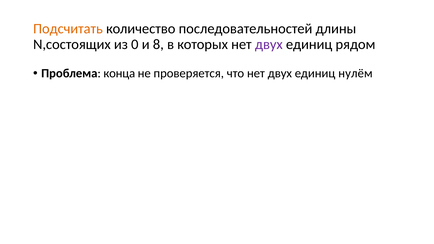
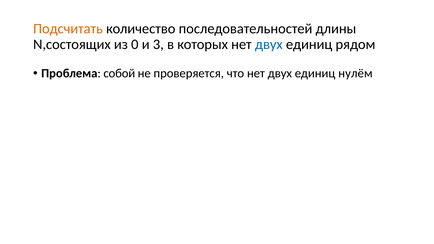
8: 8 -> 3 (158, 44)
двух colour: purple -> blue (269, 44)
конца: конца -> собой (119, 73)
